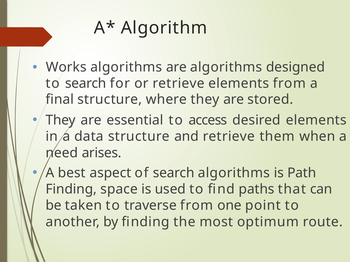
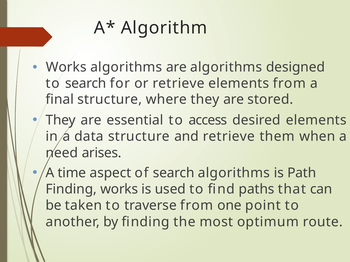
best: best -> time (72, 173)
Finding space: space -> works (119, 190)
